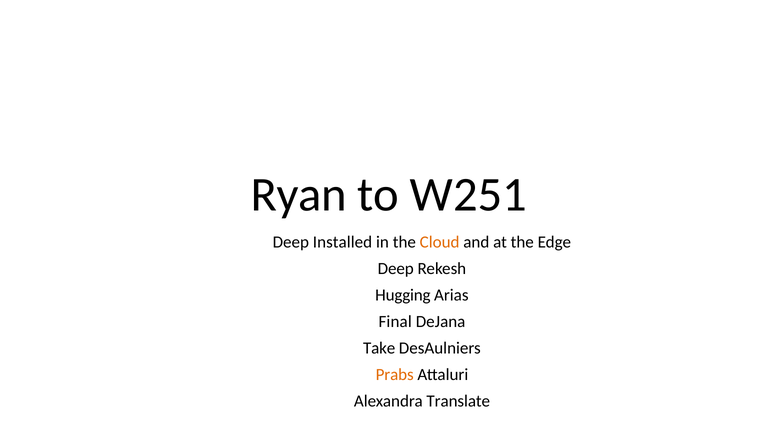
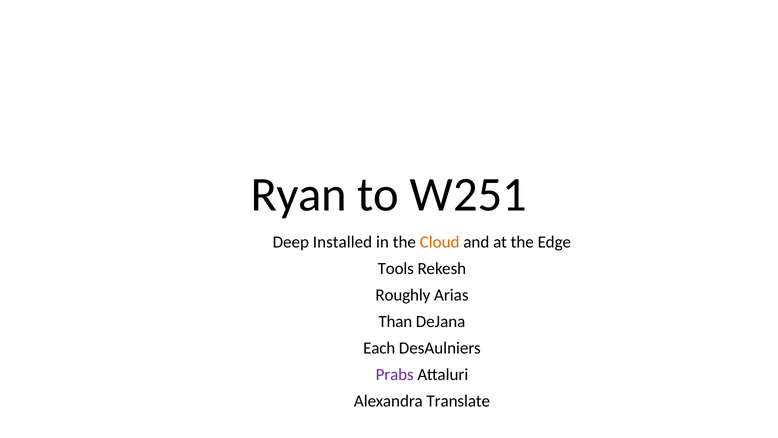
Deep: Deep -> Tools (396, 268)
Hugging: Hugging -> Roughly (403, 295)
Final: Final -> Than (395, 321)
Take: Take -> Each (379, 348)
Prabs colour: orange -> purple (395, 374)
